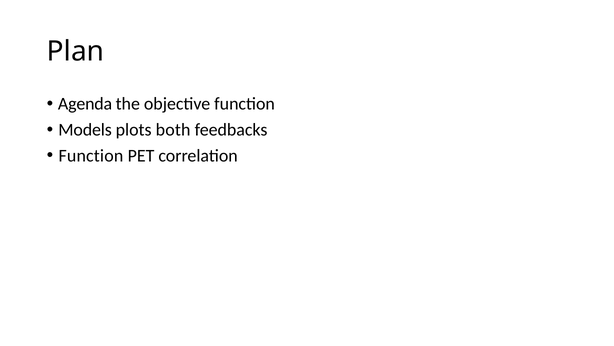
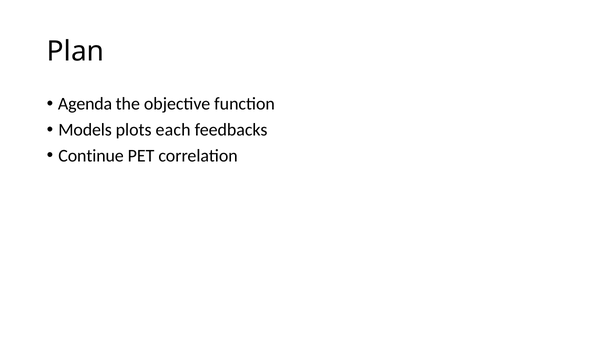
both: both -> each (173, 130)
Function: Function -> Continue (91, 155)
